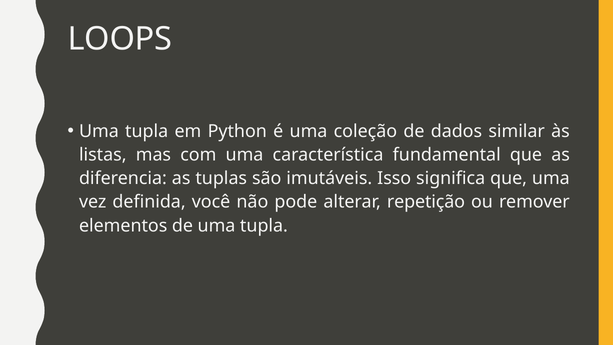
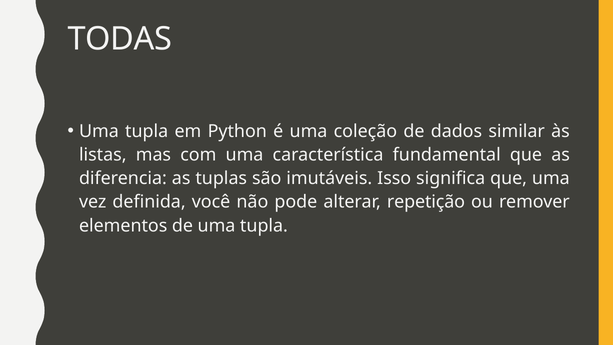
LOOPS: LOOPS -> TODAS (120, 39)
